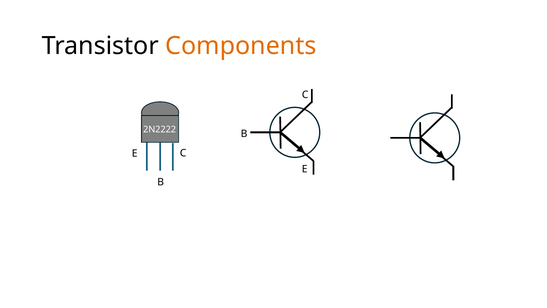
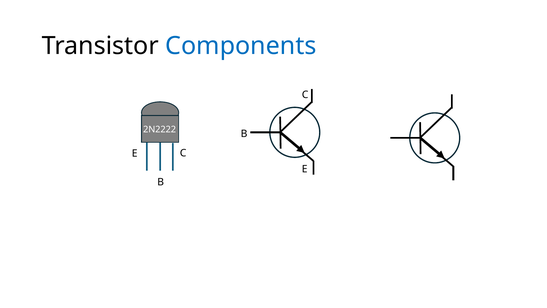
Components colour: orange -> blue (241, 46)
